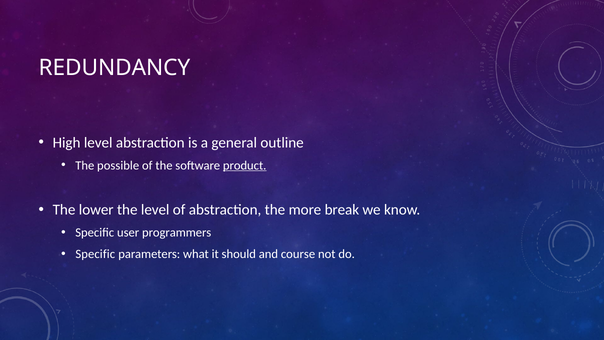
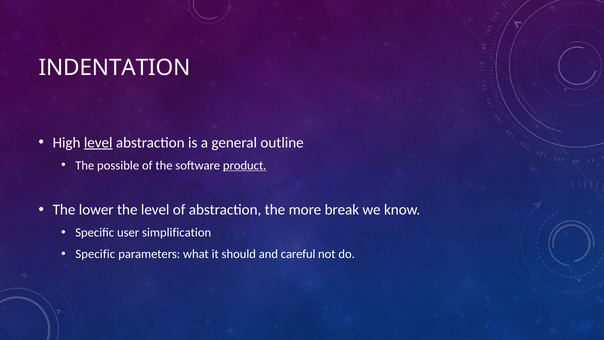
REDUNDANCY: REDUNDANCY -> INDENTATION (114, 68)
level underline: none -> present (98, 143)
programmers: programmers -> simplification (177, 233)
course: course -> careful (298, 254)
